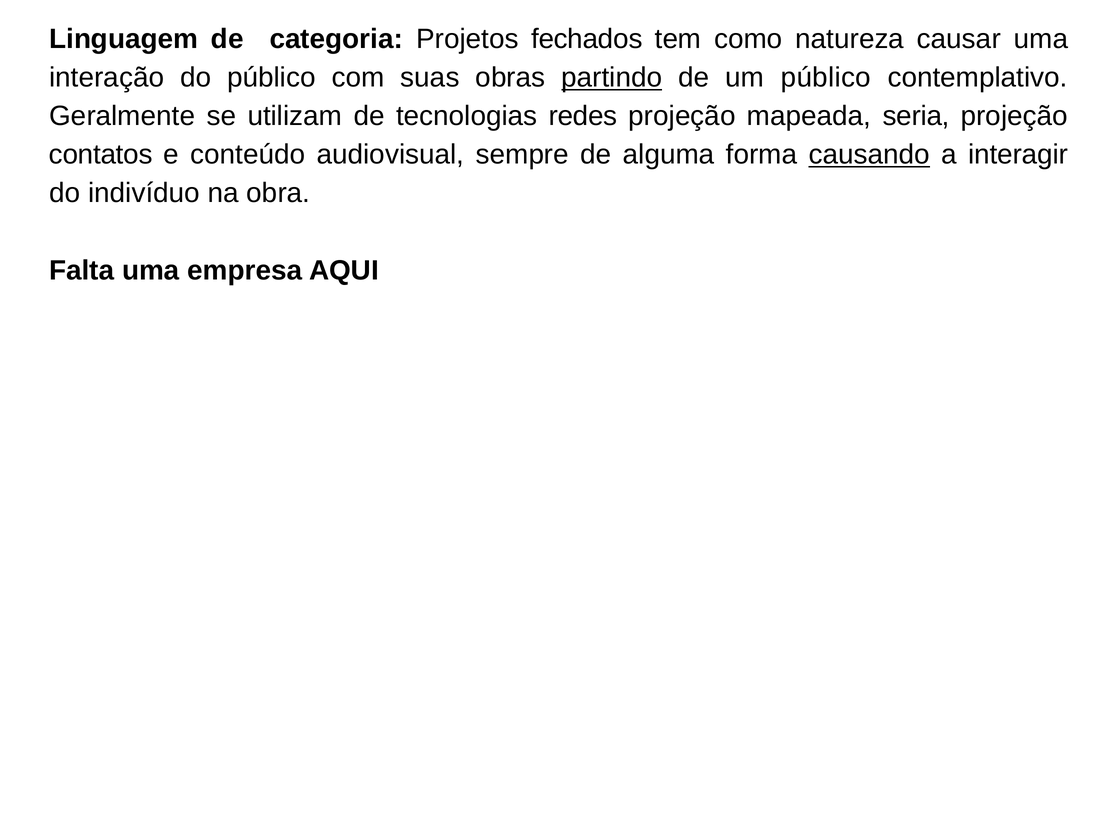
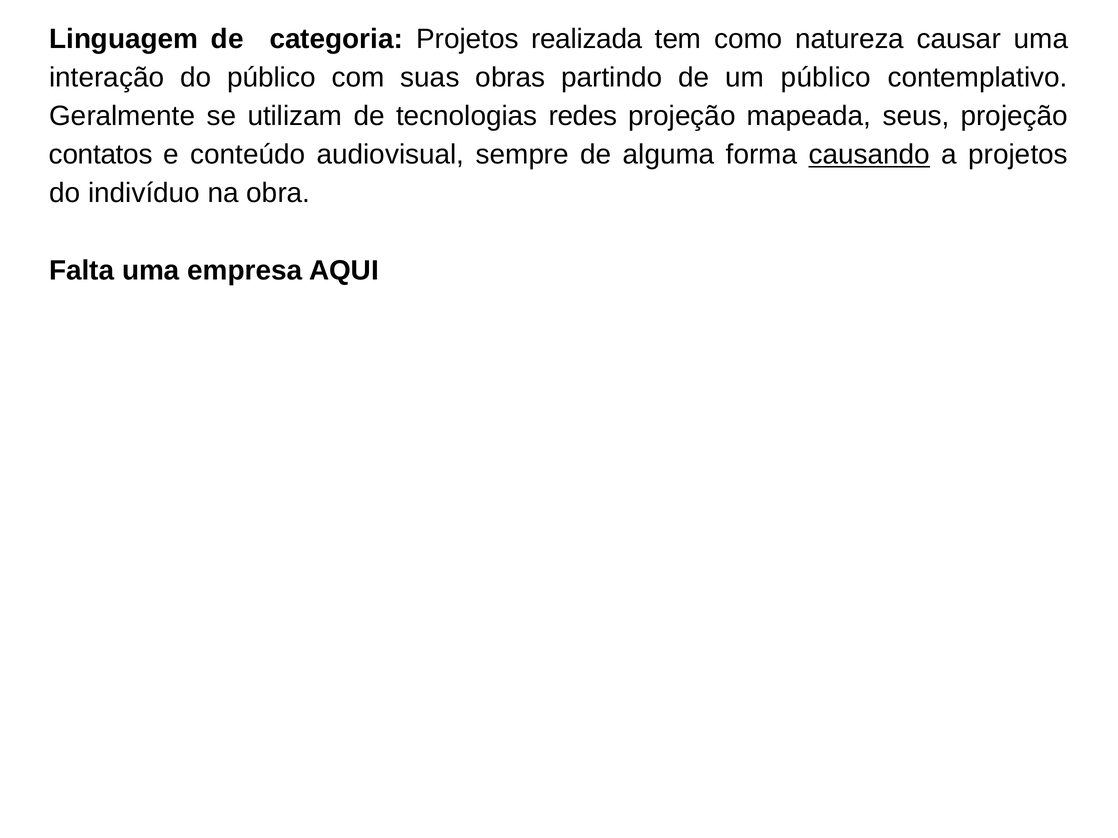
fechados: fechados -> realizada (587, 39)
partindo underline: present -> none (612, 78)
seria: seria -> seus (916, 116)
a interagir: interagir -> projetos (1018, 155)
